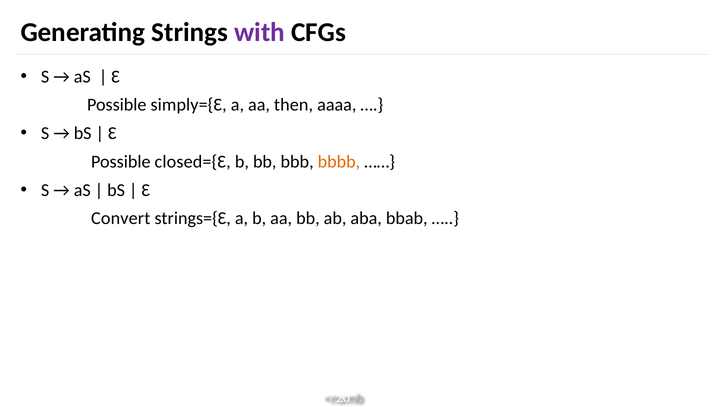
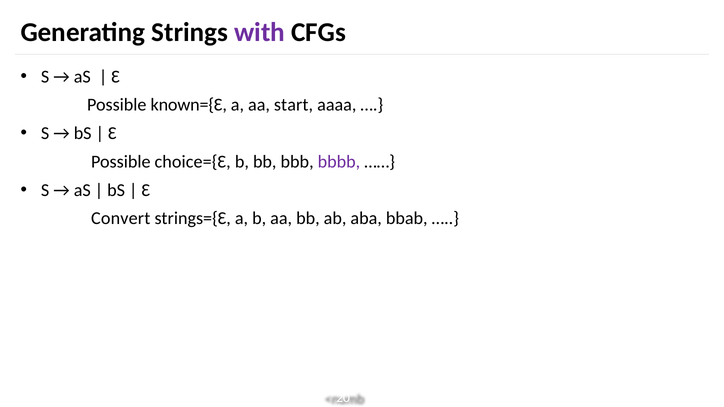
simply={Ɛ: simply={Ɛ -> known={Ɛ (189, 105)
then: then -> start (294, 105)
closed={Ɛ: closed={Ɛ -> choice={Ɛ (193, 162)
bbbb colour: orange -> purple (339, 162)
